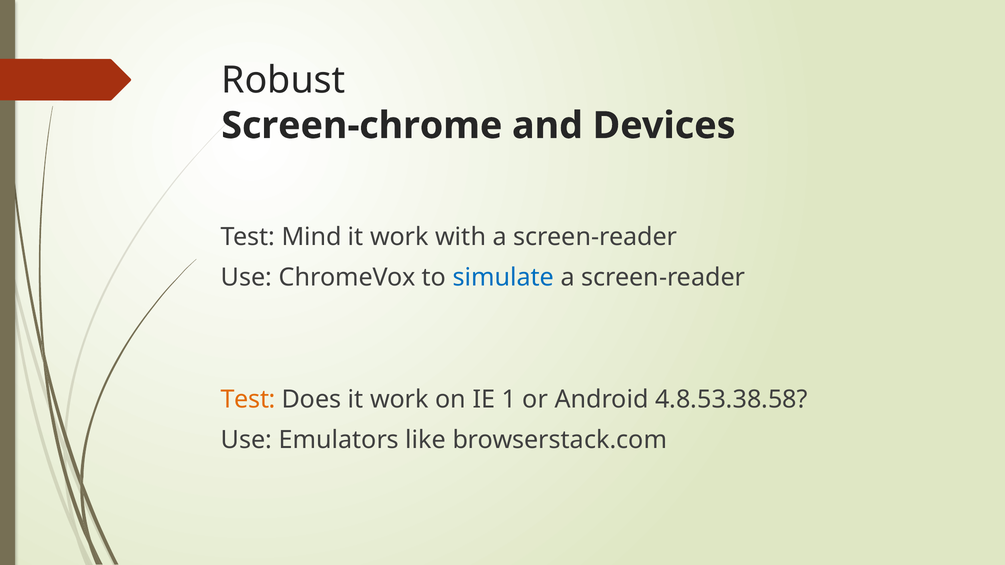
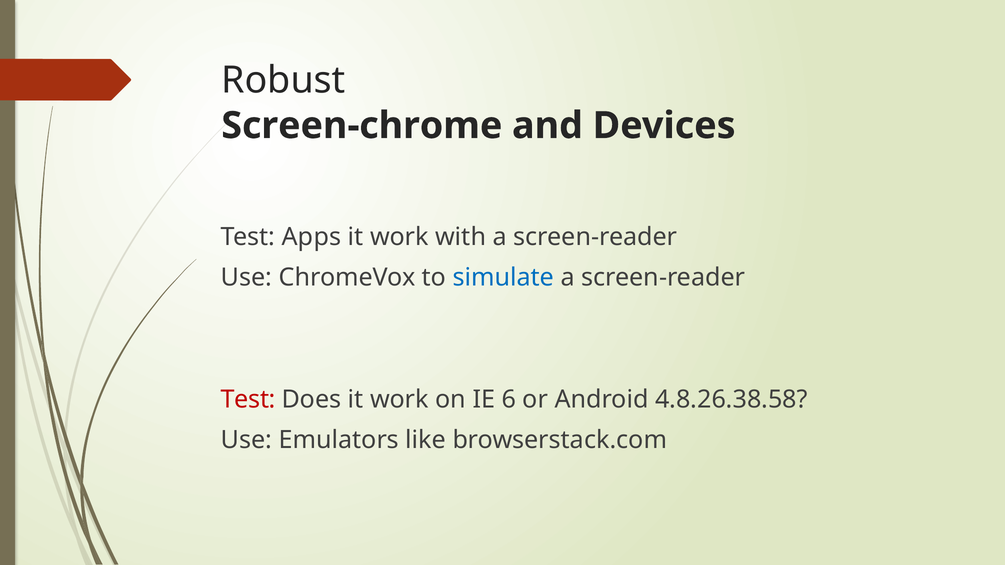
Mind: Mind -> Apps (311, 237)
Test colour: orange -> red (248, 400)
1: 1 -> 6 (509, 400)
4.8.53.38.58: 4.8.53.38.58 -> 4.8.26.38.58 (731, 400)
